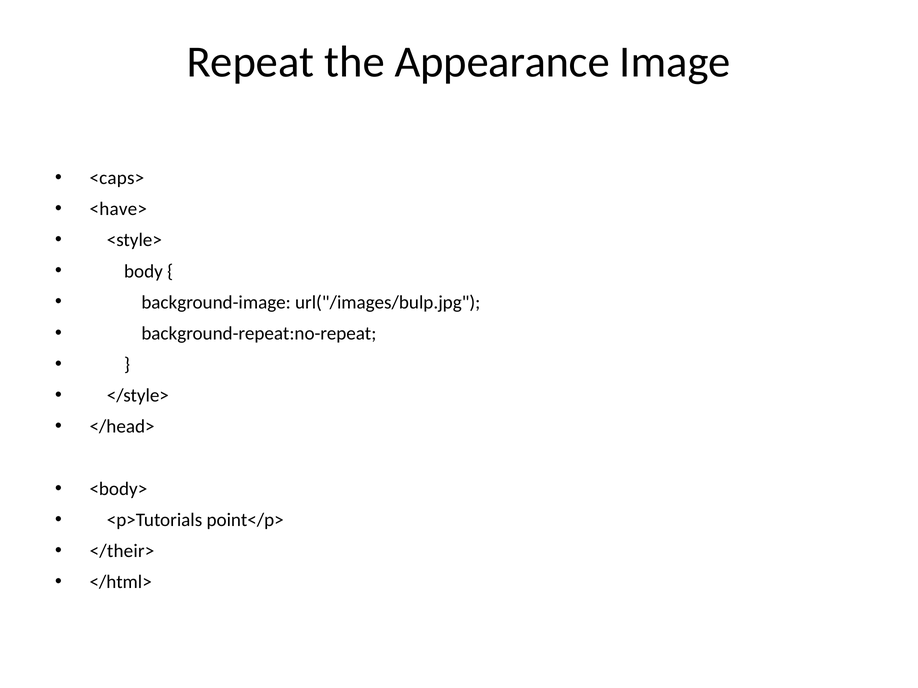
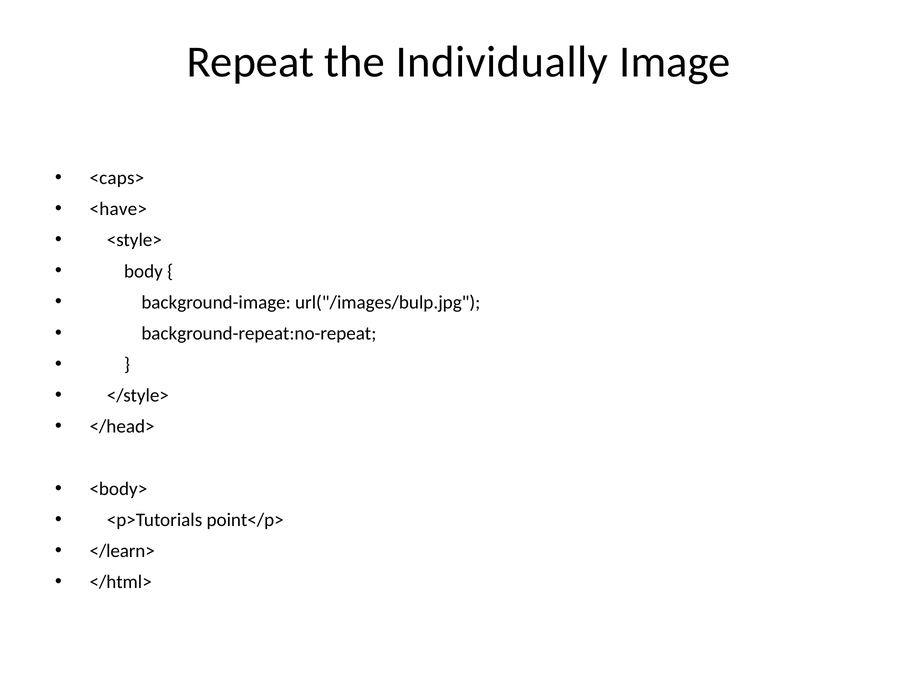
Appearance: Appearance -> Individually (502, 62)
</their>: </their> -> </learn> (122, 551)
